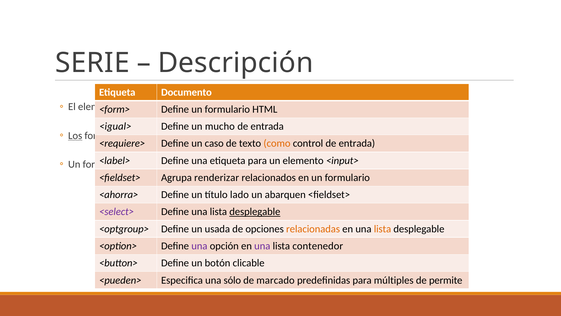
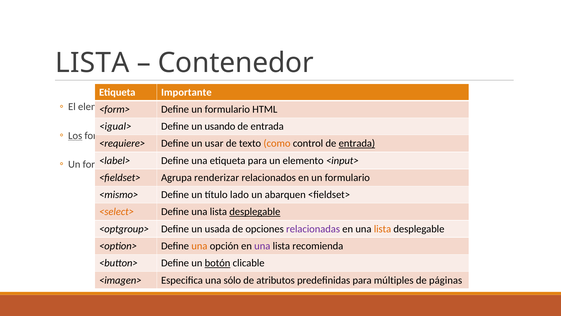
SERIE: SERIE -> LISTA (92, 63)
Descripción: Descripción -> Contenedor (236, 63)
Documento: Documento -> Importante (186, 92)
mucho: mucho -> usando (220, 126)
caso: caso -> usar (214, 143)
entrada underline: none -> present (357, 143)
<ahorra>: <ahorra> -> <mismo> (119, 194)
<select> colour: purple -> orange (117, 212)
relacionadas colour: orange -> purple (313, 229)
una colour: purple -> orange (199, 246)
contenedor: contenedor -> recomienda (318, 246)
botón underline: none -> present (218, 263)
<pueden>: <pueden> -> <imagen> (120, 280)
marcado: marcado -> atributos (276, 280)
permite: permite -> páginas (446, 280)
